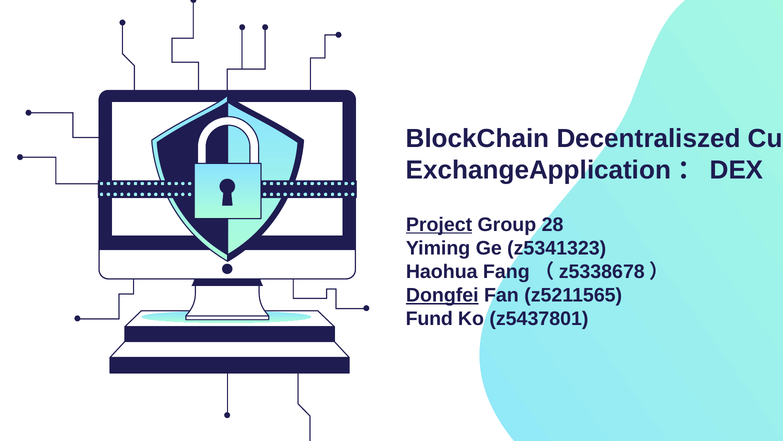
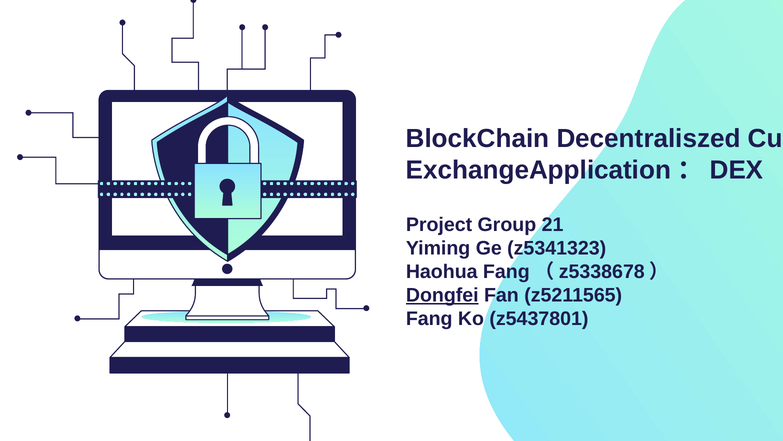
Project underline: present -> none (439, 224)
28: 28 -> 21 (553, 224)
Fund: Fund -> Fang (429, 318)
